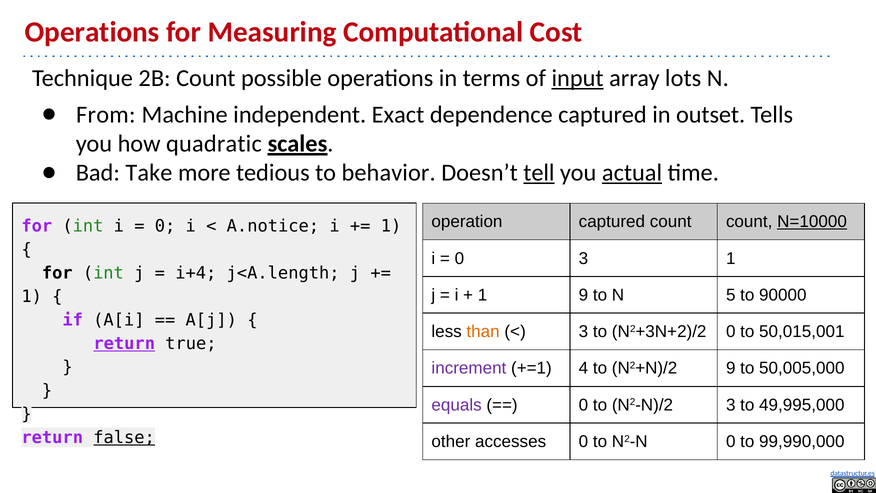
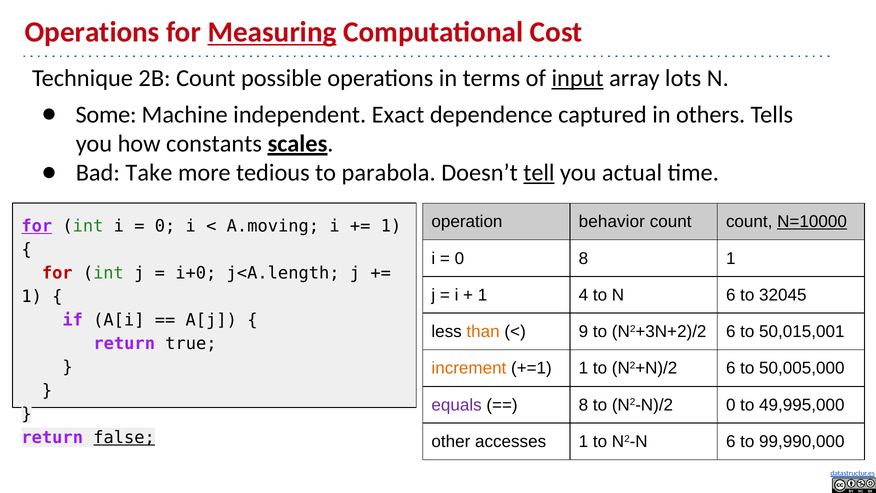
Measuring underline: none -> present (272, 32)
From: From -> Some (106, 114)
outset: outset -> others (711, 114)
quadratic: quadratic -> constants (214, 144)
behavior: behavior -> parabola (389, 173)
actual underline: present -> none (632, 173)
operation captured: captured -> behavior (612, 222)
for underline: none -> present (37, 226)
A.notice: A.notice -> A.moving (273, 226)
0 3: 3 -> 8 (583, 258)
for colour: black -> red (57, 273)
i+4: i+4 -> i+0 (196, 273)
1 9: 9 -> 4 (583, 295)
N 5: 5 -> 6 (731, 295)
90000: 90000 -> 32045 (783, 295)
3: 3 -> 9 (583, 332)
N2+3N+2)/2 0: 0 -> 6 (731, 332)
return underline: present -> none (124, 343)
increment colour: purple -> orange (469, 368)
+=1 4: 4 -> 1 (583, 368)
N2+N)/2 9: 9 -> 6 (731, 368)
0: 0 -> 8 (583, 405)
N2-N)/2 3: 3 -> 0 (731, 405)
accesses 0: 0 -> 1 (583, 441)
N2-N 0: 0 -> 6 (731, 441)
